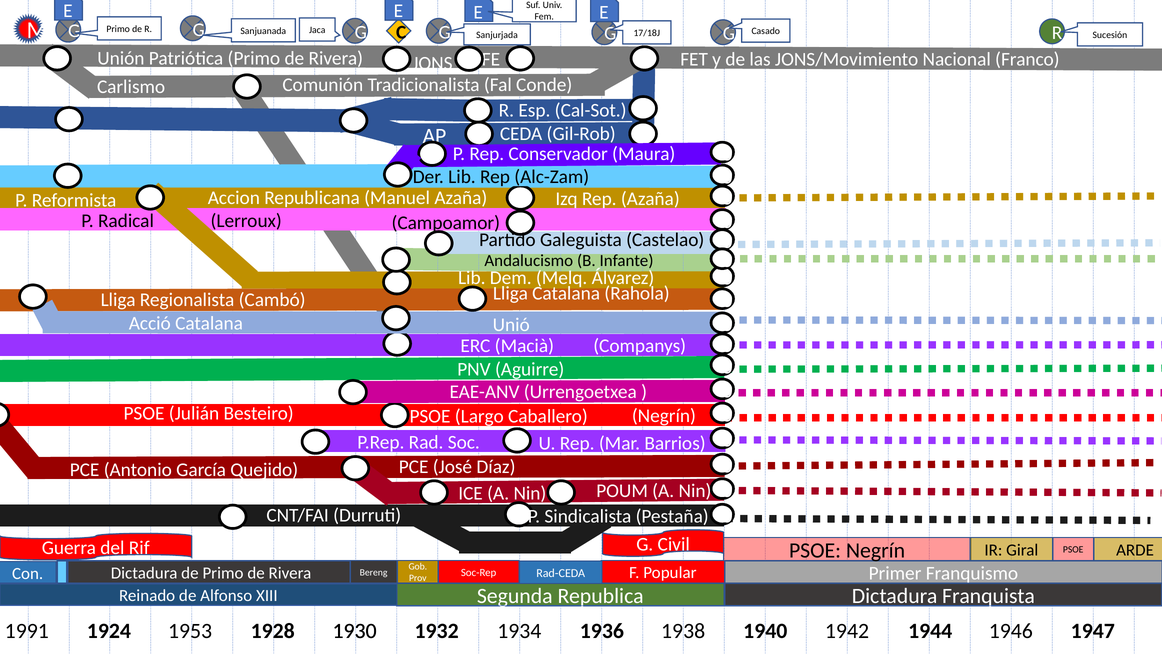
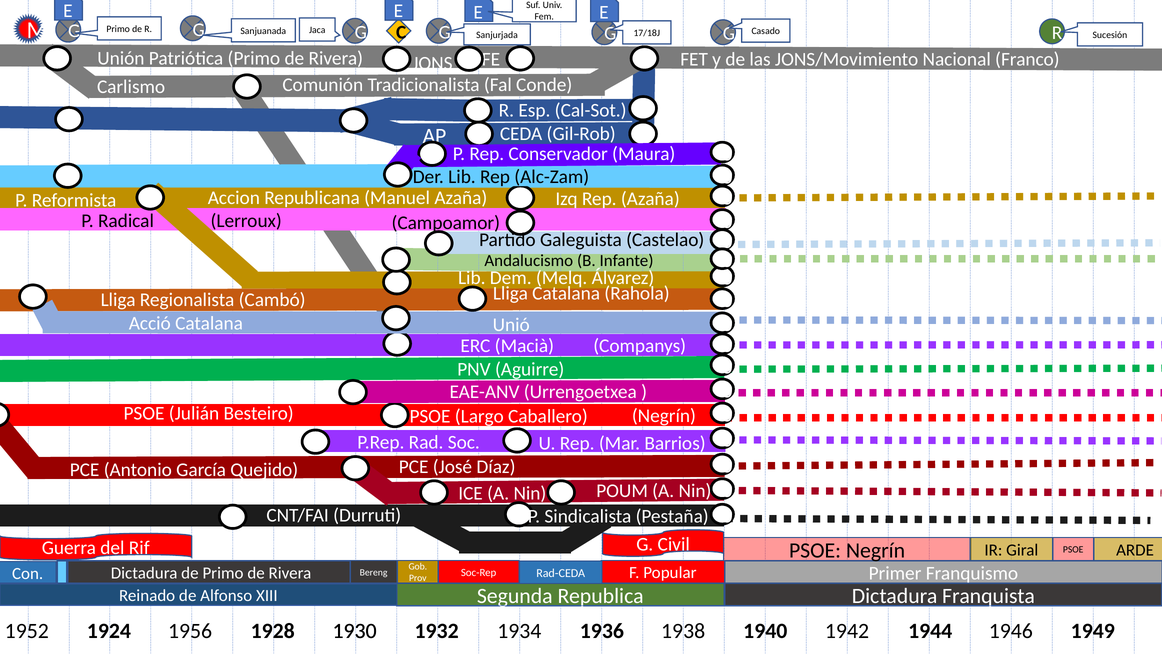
1991: 1991 -> 1952 (27, 631)
1953: 1953 -> 1956 (190, 631)
1947: 1947 -> 1949 (1093, 631)
